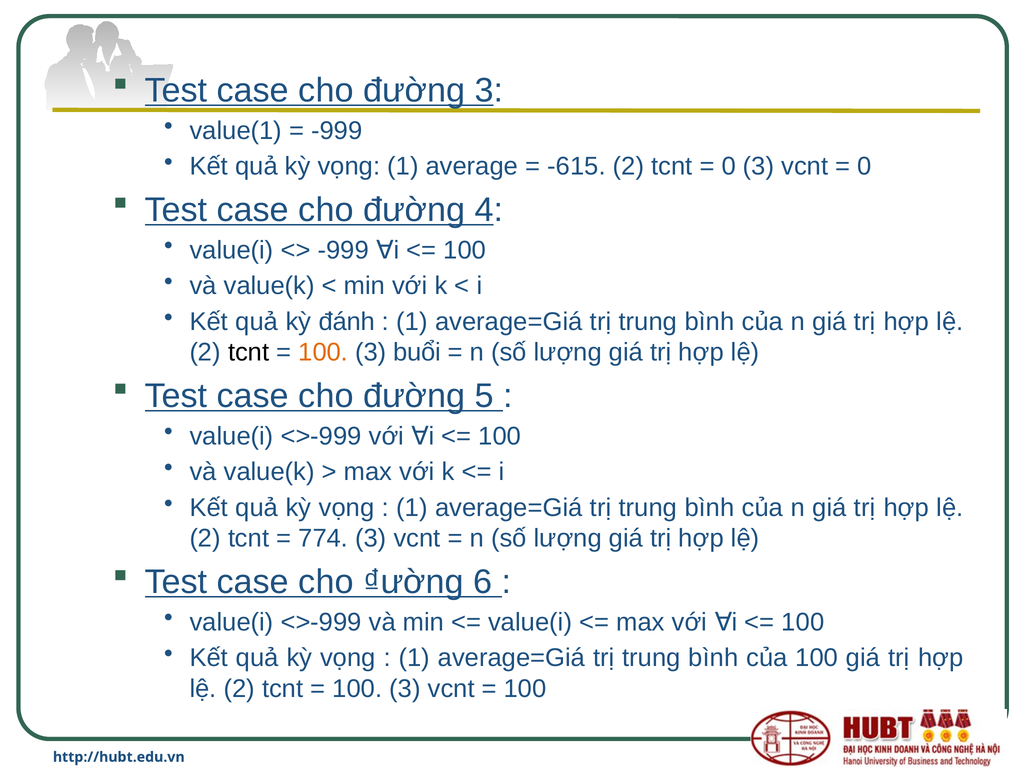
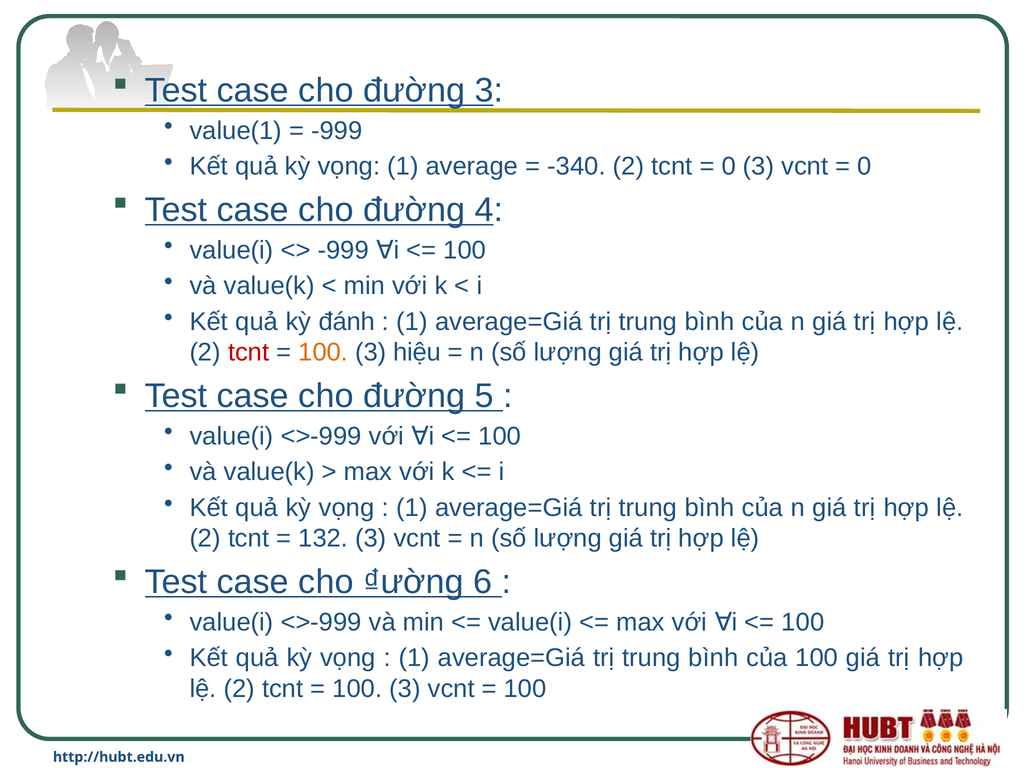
-615: -615 -> -340 (577, 167)
tcnt colour: black -> red (249, 353)
buổi: buổi -> hiệu (417, 353)
774: 774 -> 132 (323, 539)
